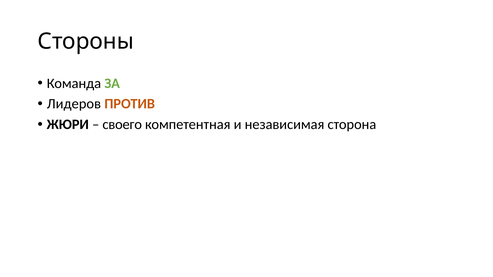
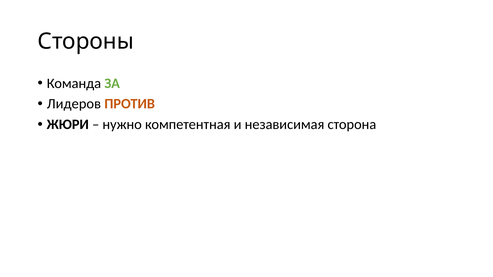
своего: своего -> нужно (122, 125)
